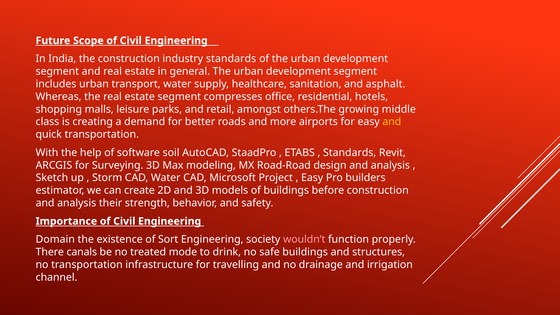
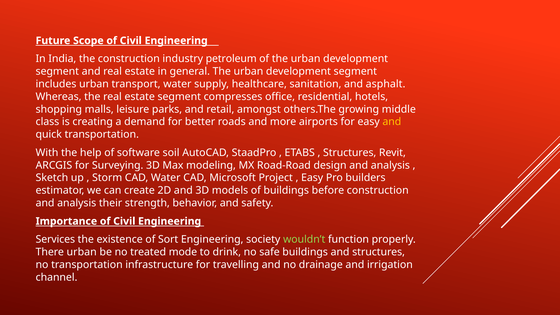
industry standards: standards -> petroleum (231, 59)
Standards: Standards -> Structures (350, 153)
Domain: Domain -> Services (55, 239)
wouldn’t colour: pink -> light green (304, 239)
There canals: canals -> urban (82, 252)
